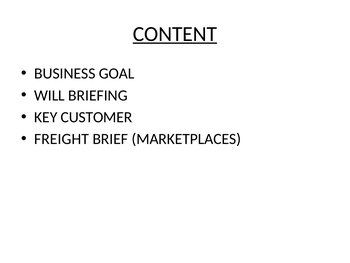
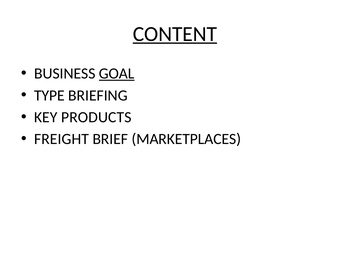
GOAL underline: none -> present (117, 73)
WILL: WILL -> TYPE (49, 95)
CUSTOMER: CUSTOMER -> PRODUCTS (96, 117)
